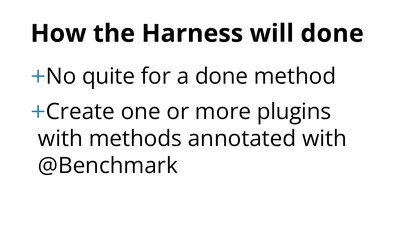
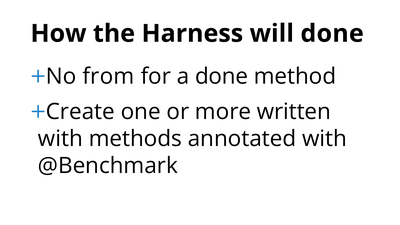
quite: quite -> from (108, 76)
plugins: plugins -> written (294, 112)
